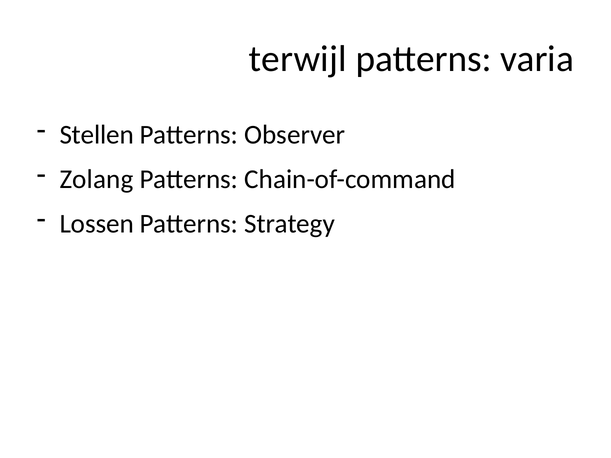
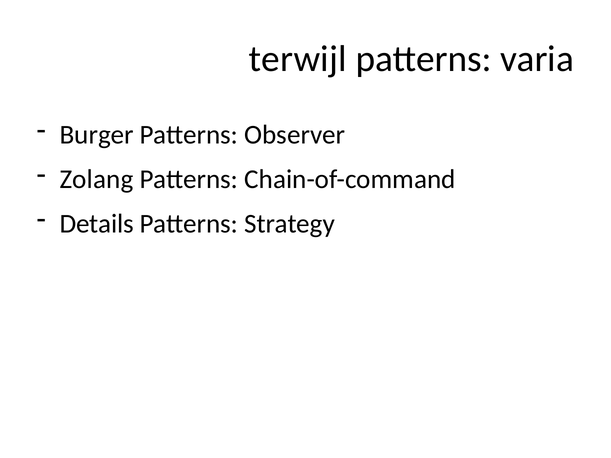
Stellen: Stellen -> Burger (97, 135)
Lossen: Lossen -> Details (97, 224)
